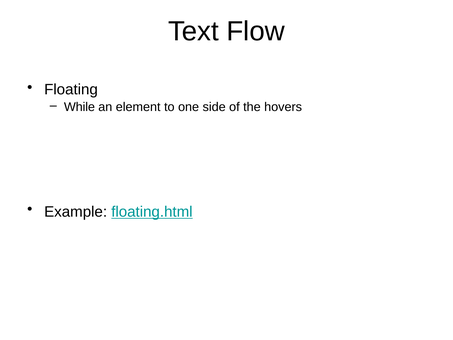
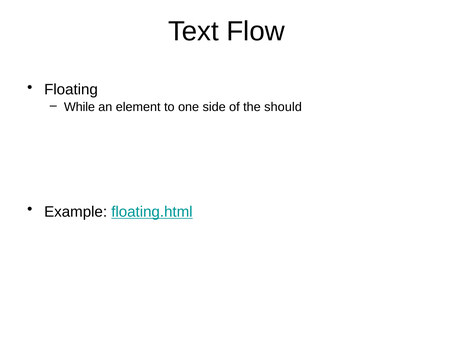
hovers: hovers -> should (283, 107)
